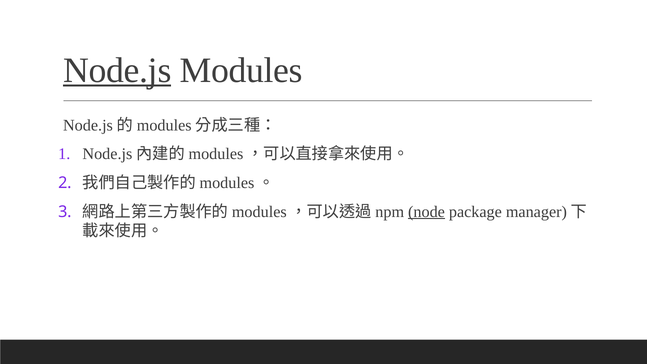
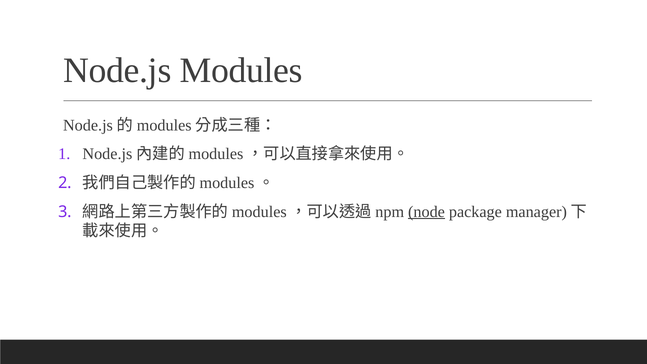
Node.js underline: present -> none (117, 70)
